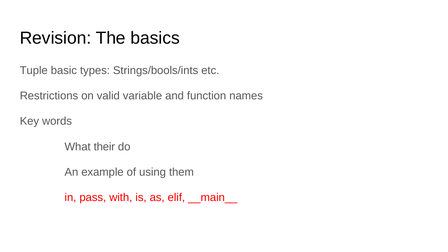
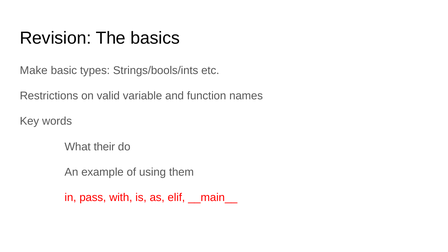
Tuple: Tuple -> Make (34, 70)
